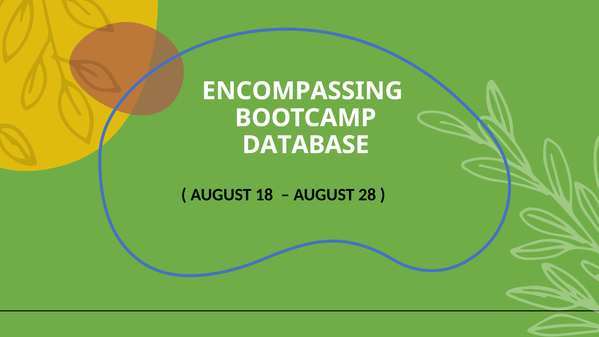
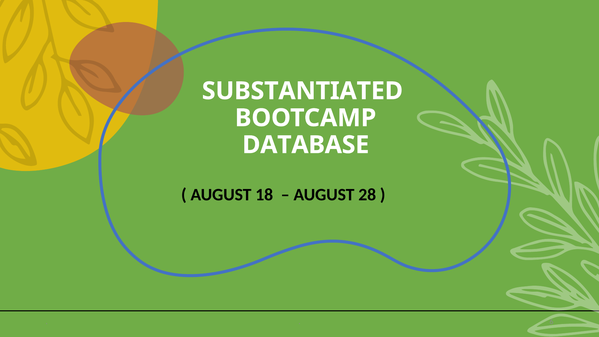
ENCOMPASSING: ENCOMPASSING -> SUBSTANTIATED (302, 91)
